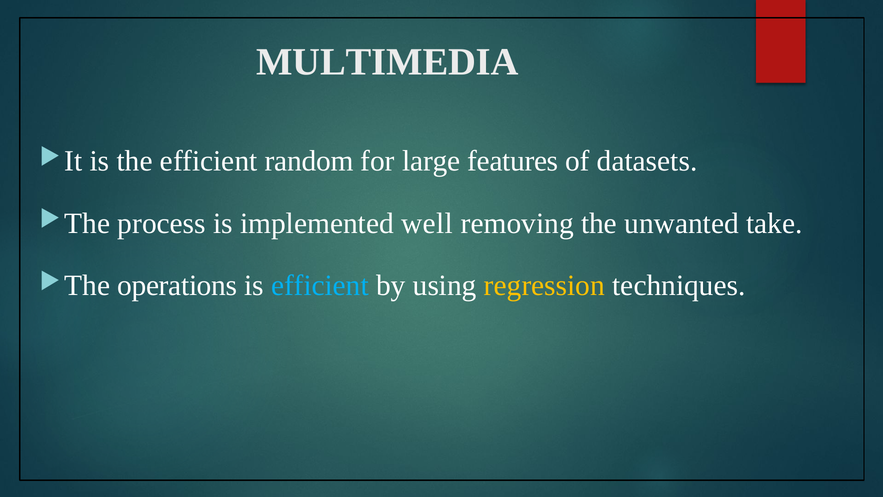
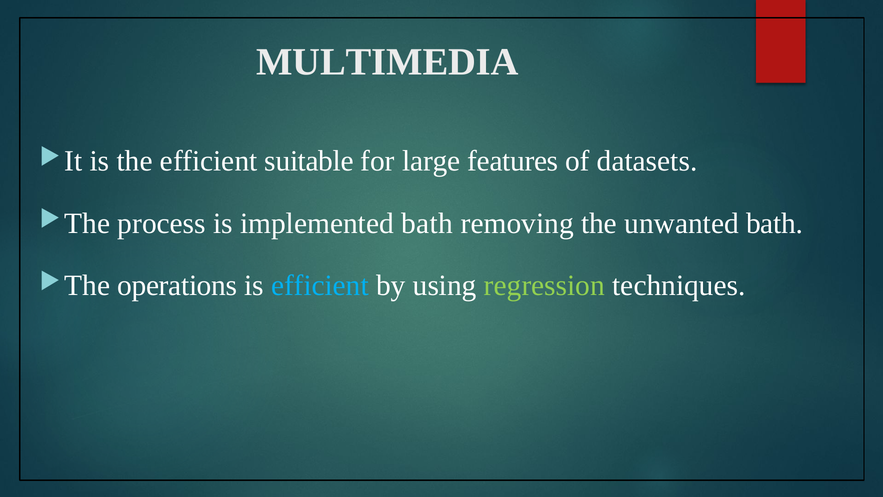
random: random -> suitable (309, 161)
implemented well: well -> bath (427, 223)
unwanted take: take -> bath (774, 223)
regression colour: yellow -> light green (544, 285)
